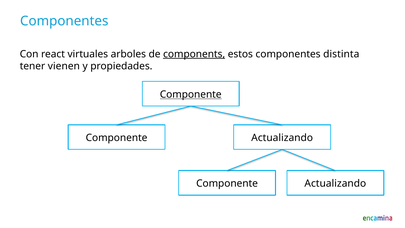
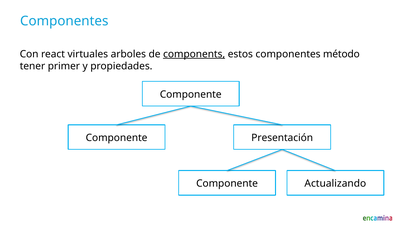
distinta: distinta -> método (341, 54)
vienen: vienen -> primer (64, 66)
Componente underline: present -> none (191, 94)
Actualizando: Actualizando -> Presentación (282, 138)
